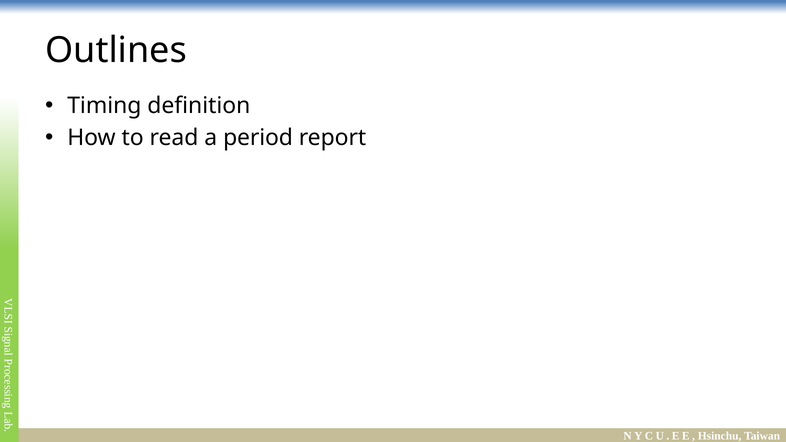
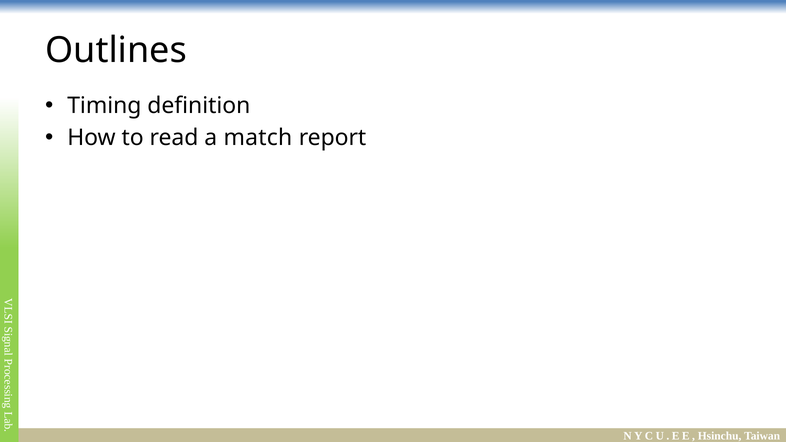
period: period -> match (258, 138)
